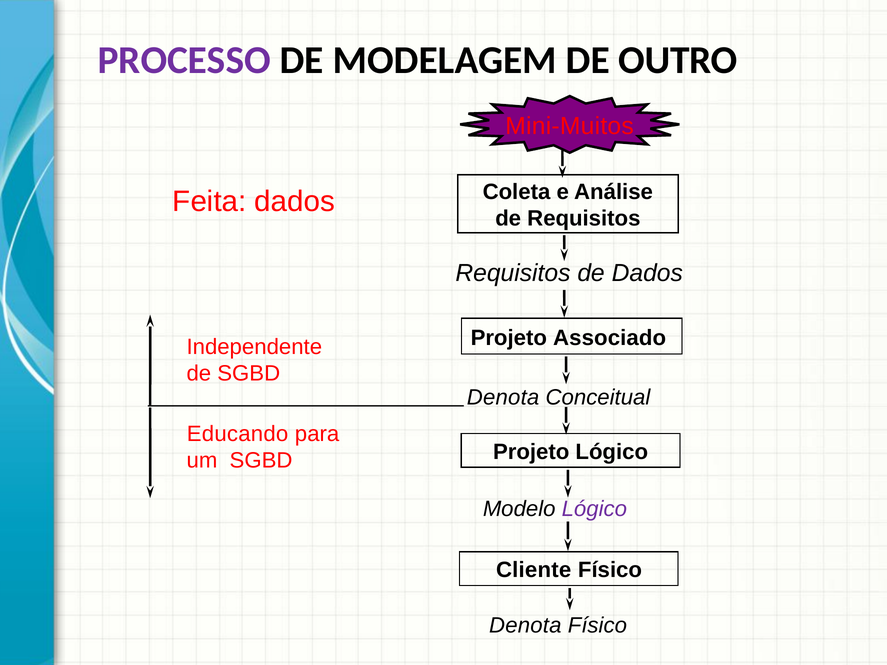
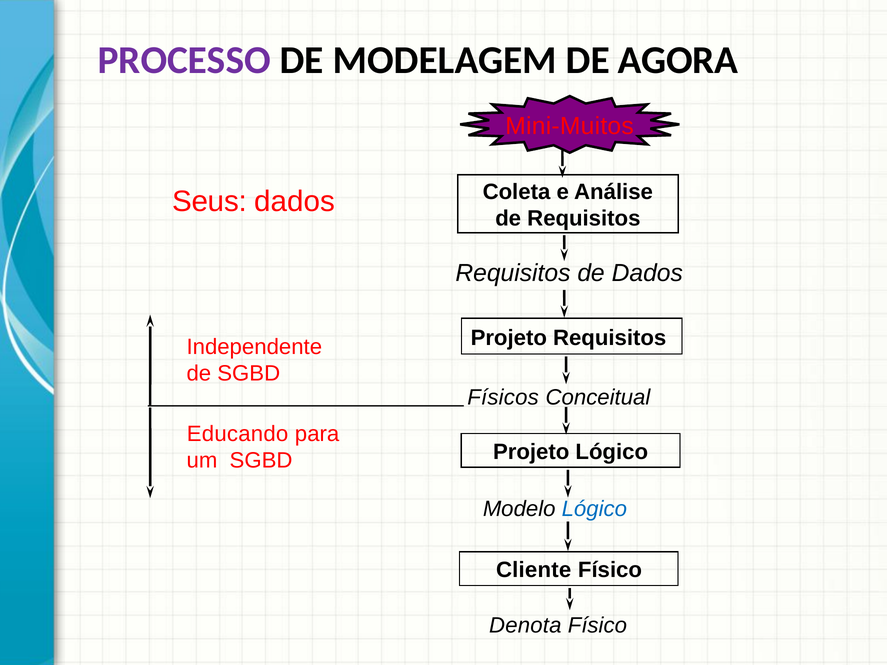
OUTRO: OUTRO -> AGORA (678, 60)
Feita: Feita -> Seus (210, 202)
Projeto Associado: Associado -> Requisitos (610, 338)
Denota: Denota -> Físicos (503, 398)
Lógico colour: purple -> blue (594, 509)
